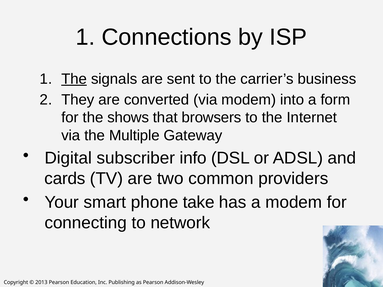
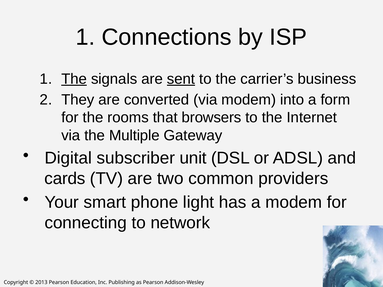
sent underline: none -> present (181, 79)
shows: shows -> rooms (128, 118)
info: info -> unit (193, 158)
take: take -> light (199, 203)
